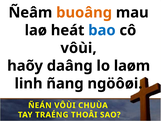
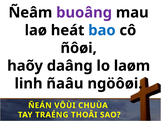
buoâng colour: orange -> purple (84, 13)
vôùi: vôùi -> ñôøi (79, 48)
ñang: ñang -> ñaâu (65, 83)
